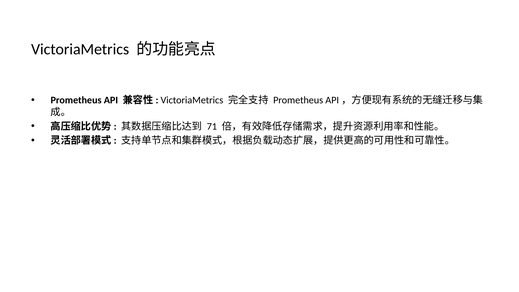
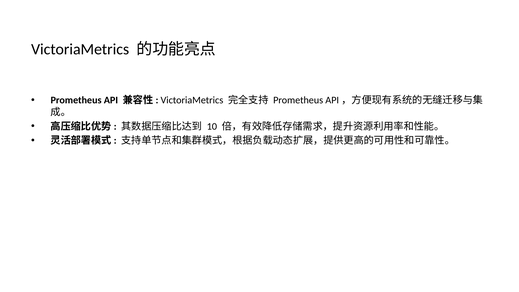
71: 71 -> 10 (212, 126)
